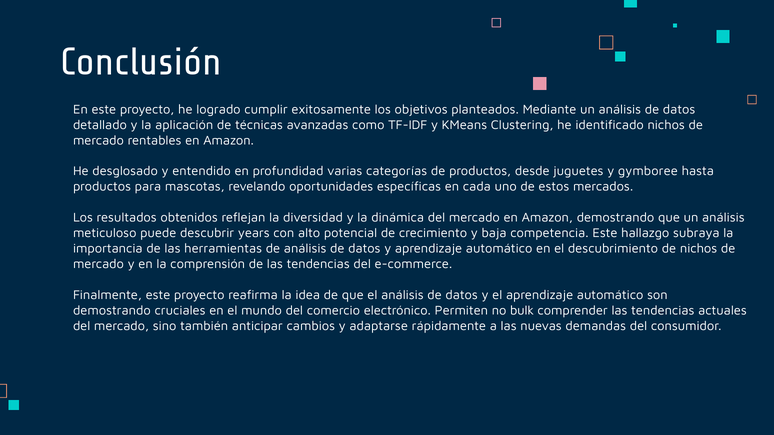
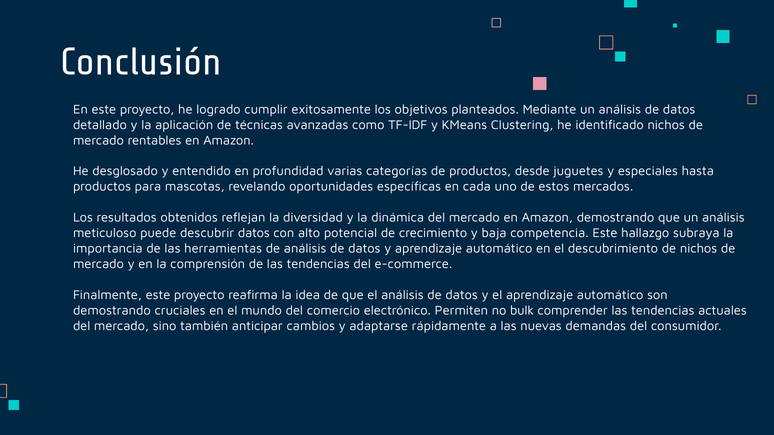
gymboree: gymboree -> especiales (648, 171)
descubrir years: years -> datos (254, 233)
